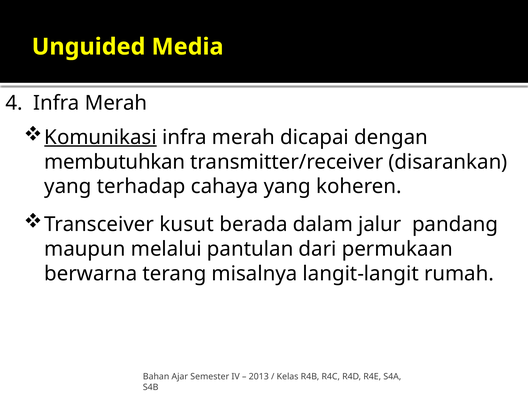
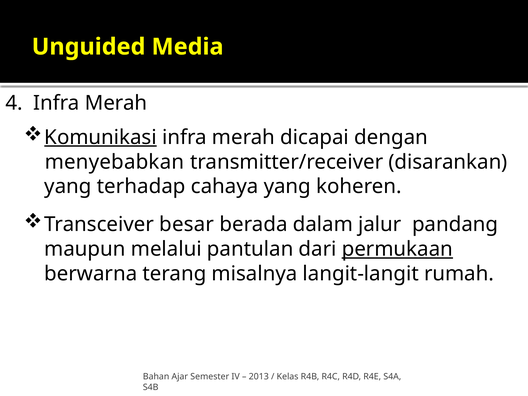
membutuhkan: membutuhkan -> menyebabkan (114, 162)
kusut: kusut -> besar (187, 224)
permukaan underline: none -> present (397, 249)
